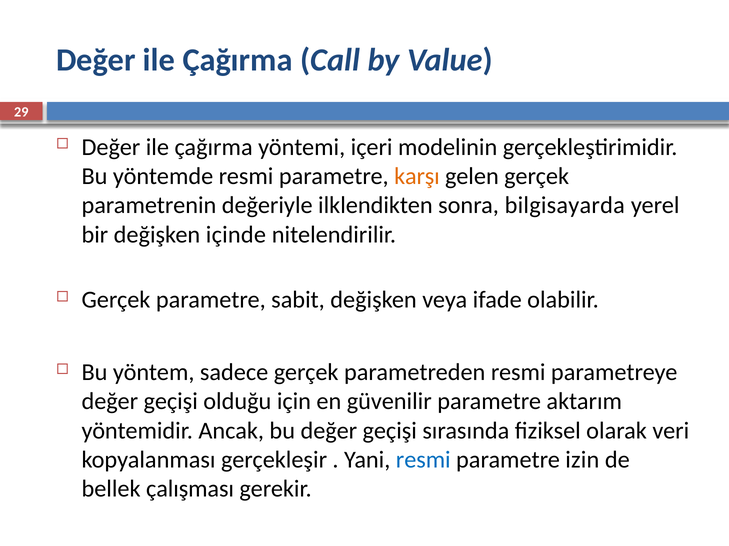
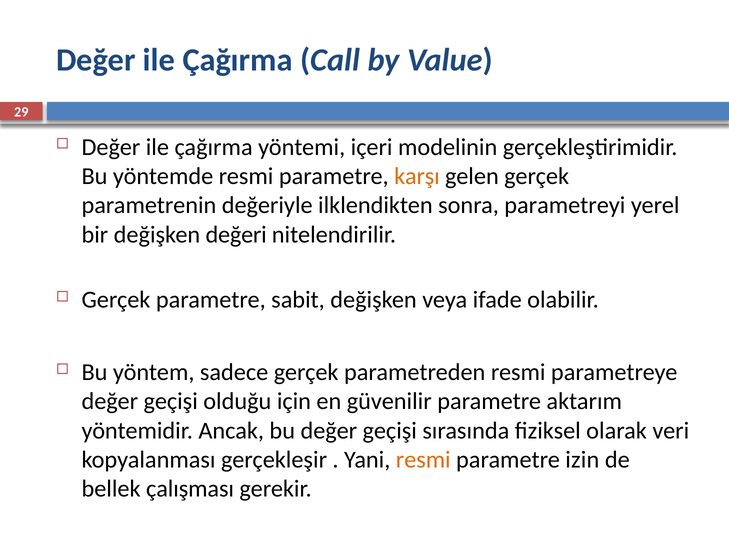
bilgisayarda: bilgisayarda -> parametreyi (565, 206)
içinde: içinde -> değeri (236, 235)
resmi colour: blue -> orange (423, 460)
